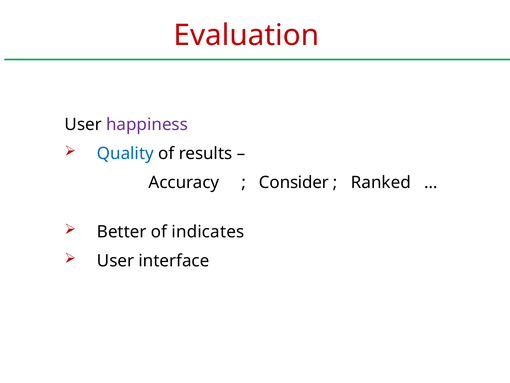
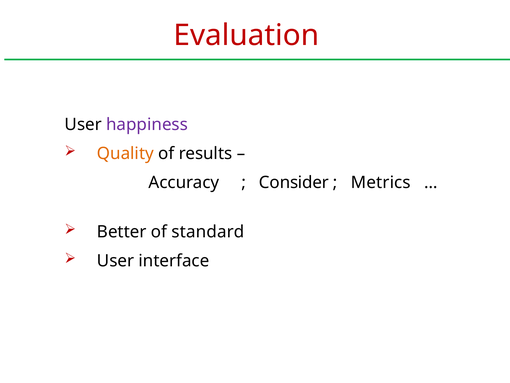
Quality colour: blue -> orange (125, 153)
Ranked: Ranked -> Metrics (381, 182)
indicates: indicates -> standard (208, 232)
